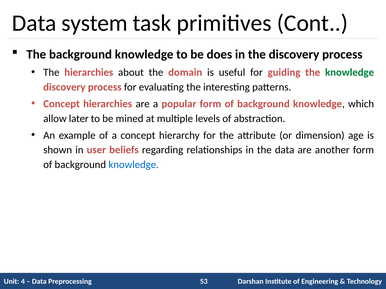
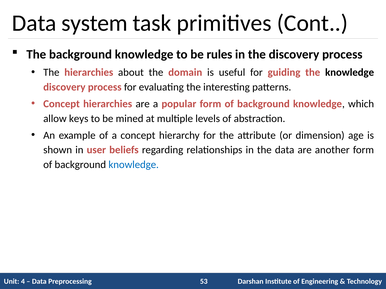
does: does -> rules (219, 55)
knowledge colour: green -> black (350, 72)
later: later -> keys (79, 119)
